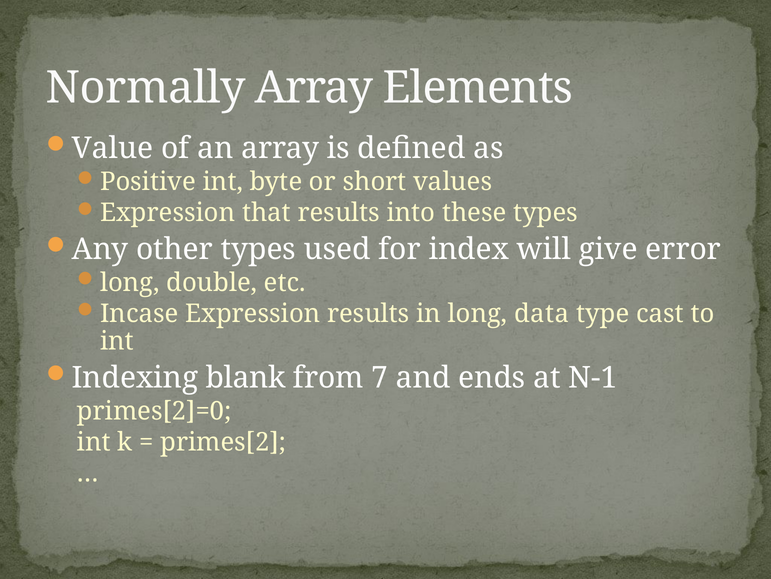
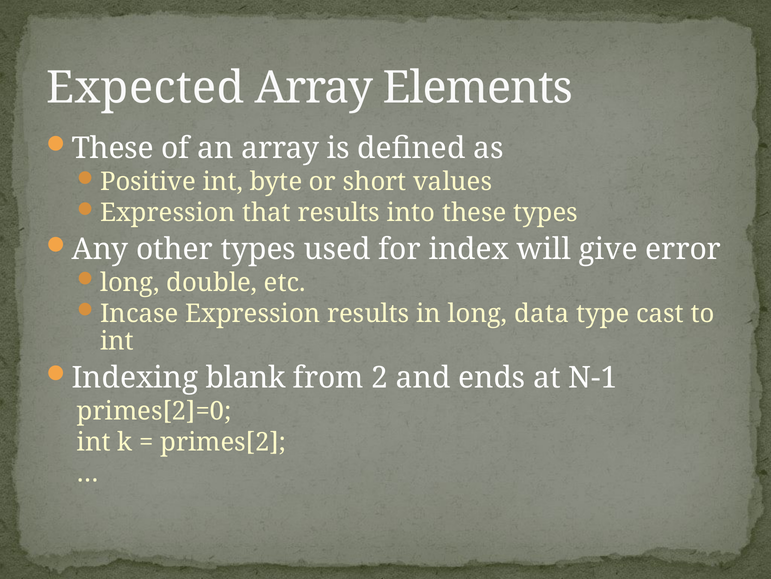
Normally: Normally -> Expected (145, 88)
Value: Value -> These (113, 148)
7: 7 -> 2 (380, 377)
